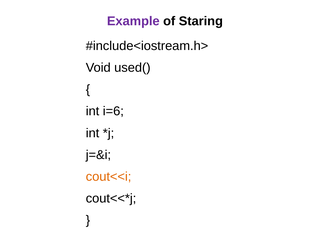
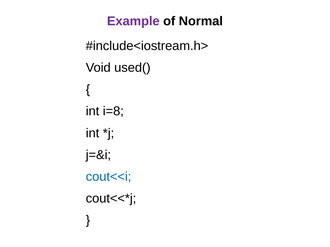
Staring: Staring -> Normal (201, 21)
i=6: i=6 -> i=8 (113, 111)
cout<<i colour: orange -> blue (109, 177)
